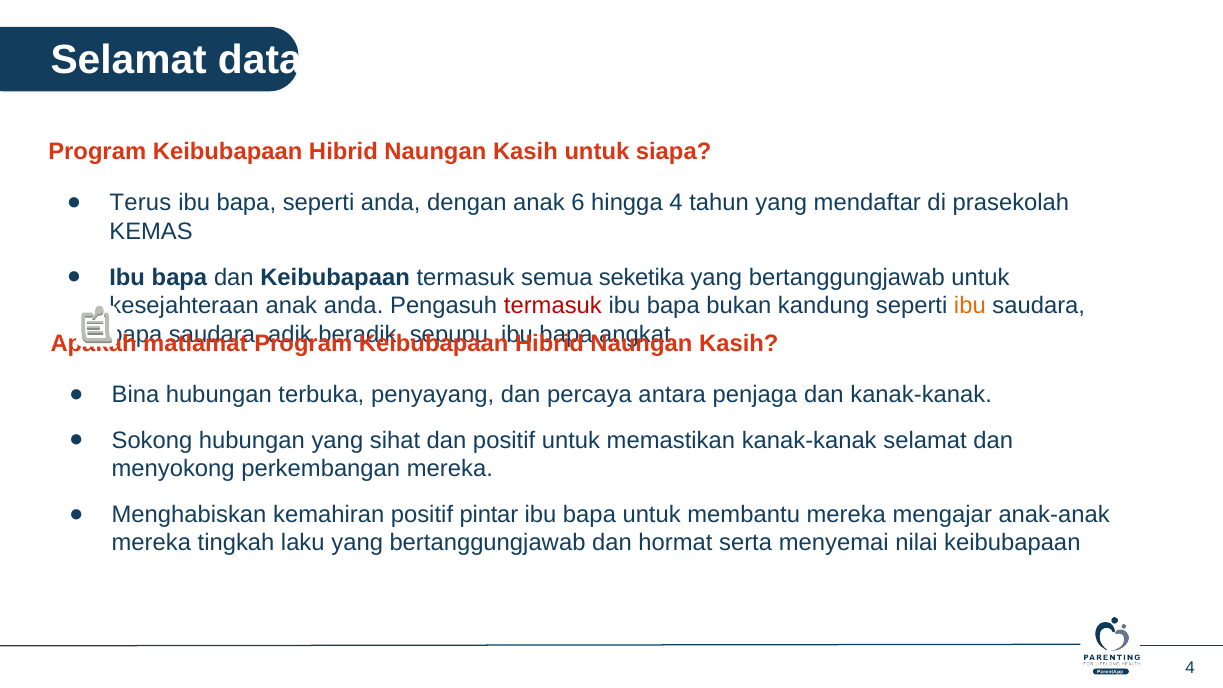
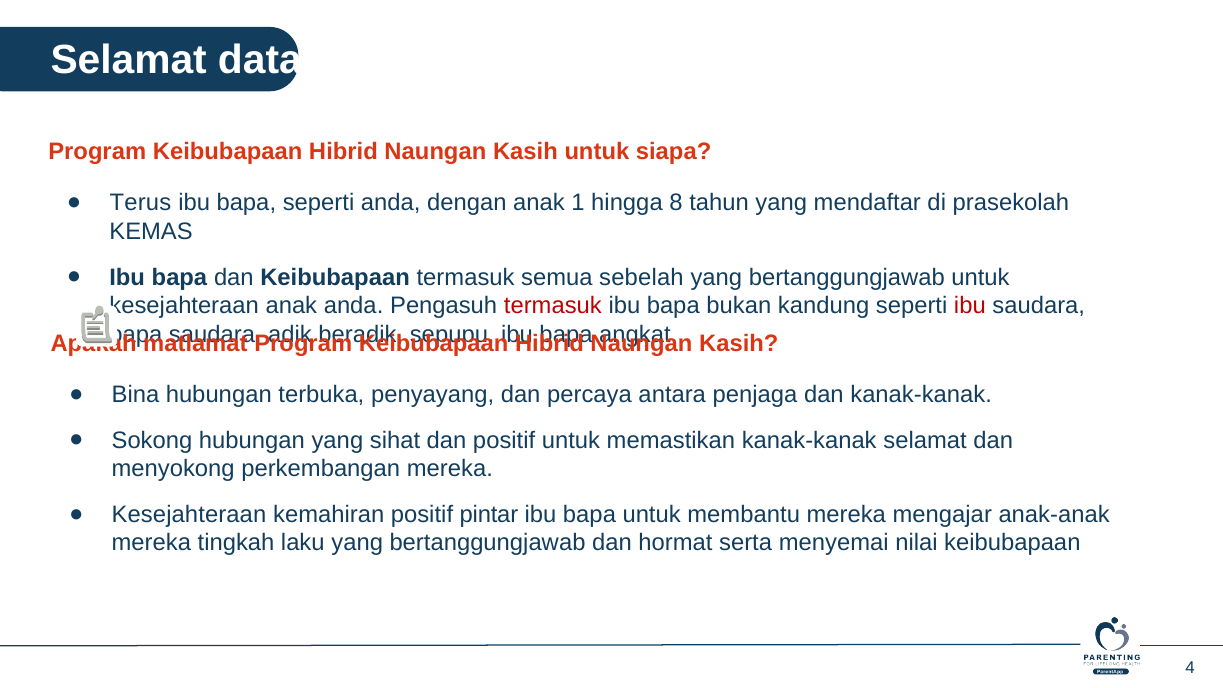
6: 6 -> 1 (578, 203)
hingga 4: 4 -> 8 (676, 203)
seketika: seketika -> sebelah (641, 277)
ibu colour: orange -> red (970, 306)
Menghabiskan: Menghabiskan -> Kesejahteraan (189, 514)
